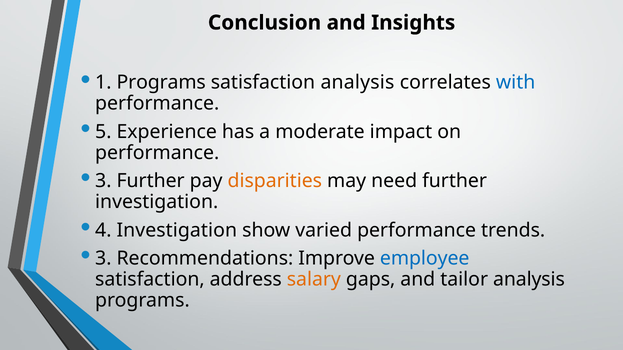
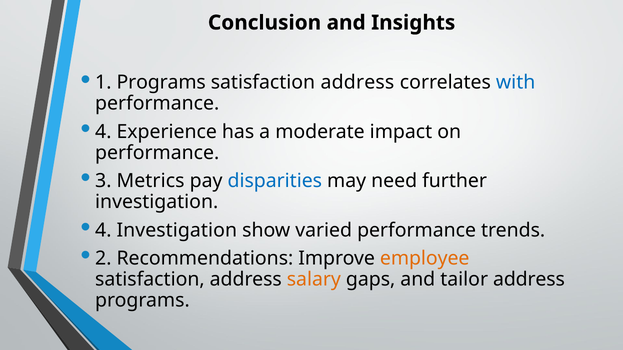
analysis: analysis -> address (357, 83)
5: 5 -> 4 (103, 132)
3 Further: Further -> Metrics (151, 181)
disparities colour: orange -> blue (275, 181)
3: 3 -> 2 (103, 259)
employee colour: blue -> orange (425, 259)
tailor analysis: analysis -> address (529, 280)
